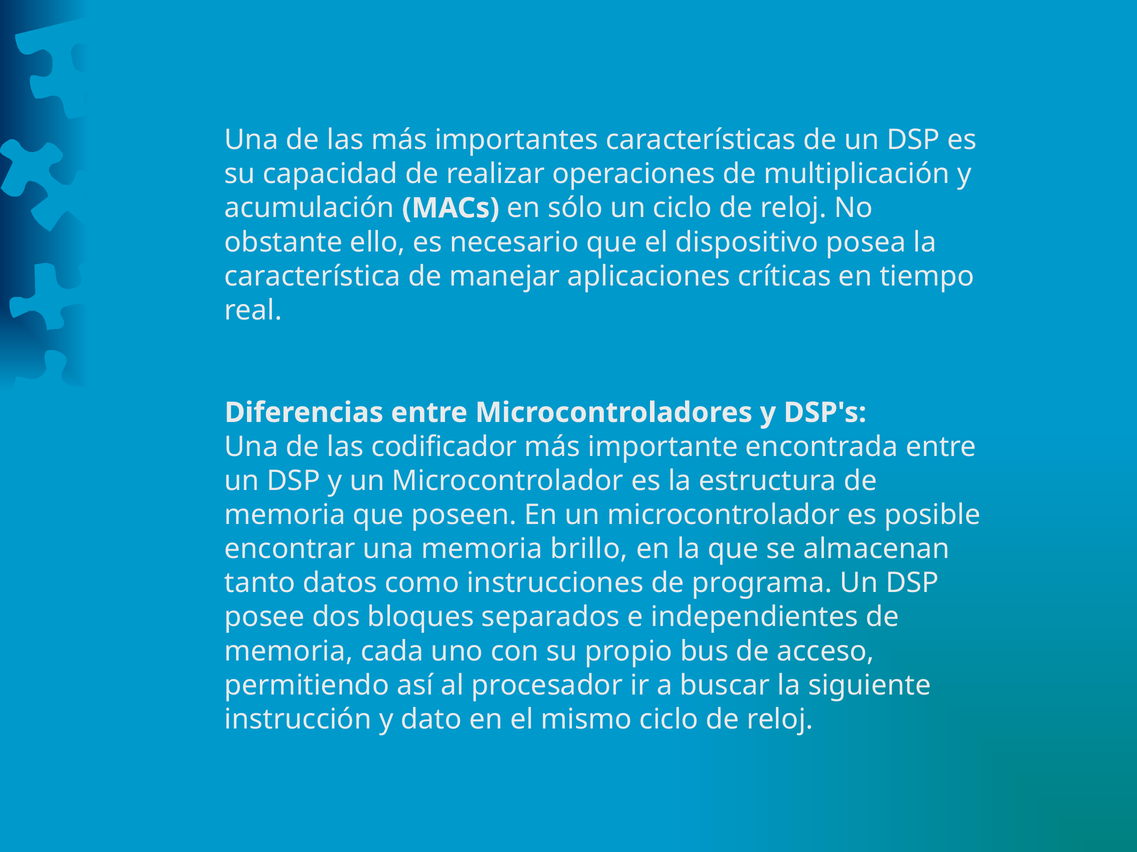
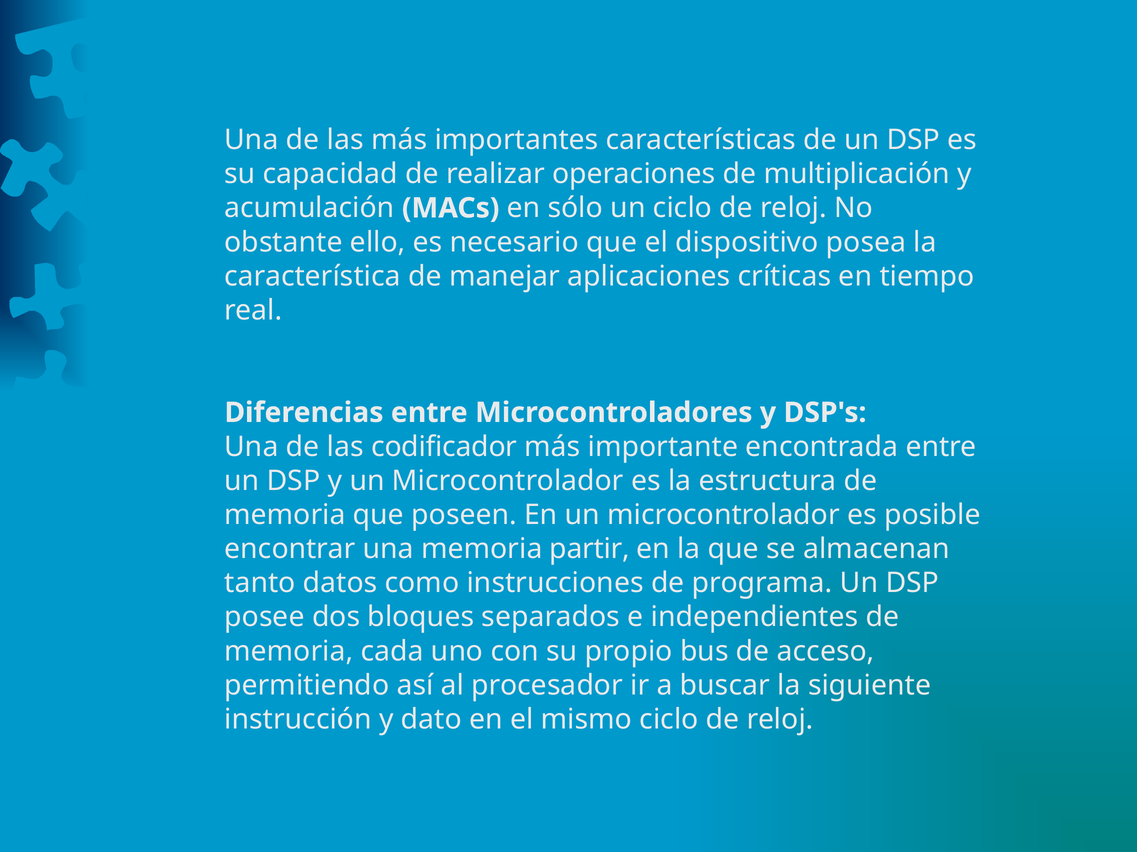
brillo: brillo -> partir (590, 549)
